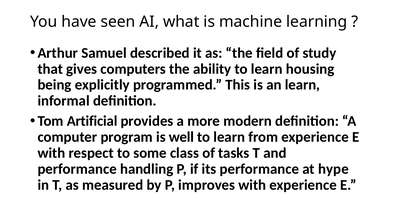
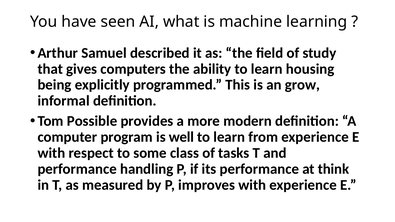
an learn: learn -> grow (302, 85)
Artificial: Artificial -> Possible (92, 121)
hype: hype -> think (334, 169)
